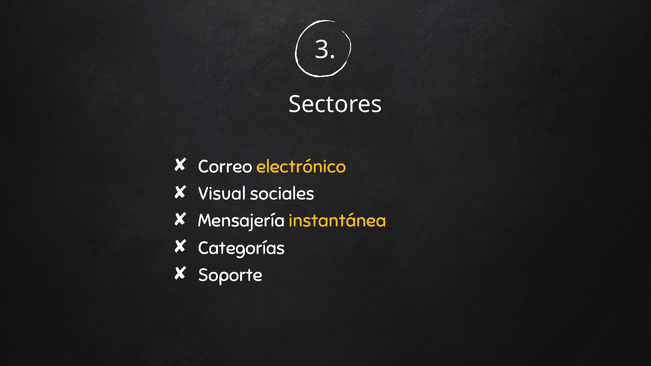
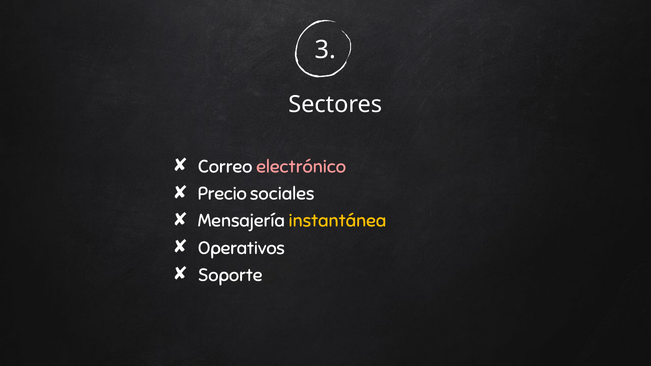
electrónico colour: yellow -> pink (301, 167)
Visual: Visual -> Precio (222, 194)
Categorías: Categorías -> Operativos (241, 248)
